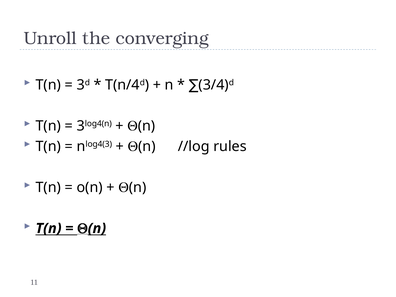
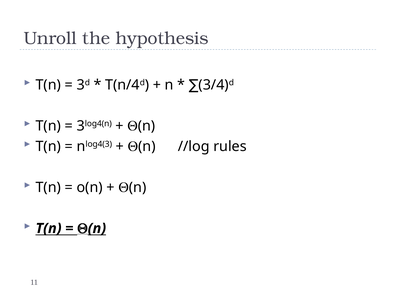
converging: converging -> hypothesis (162, 38)
